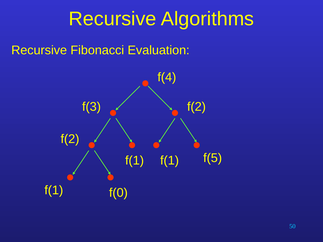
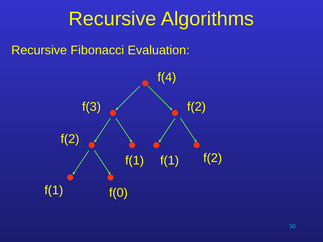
f(5: f(5 -> f(2 (213, 158)
